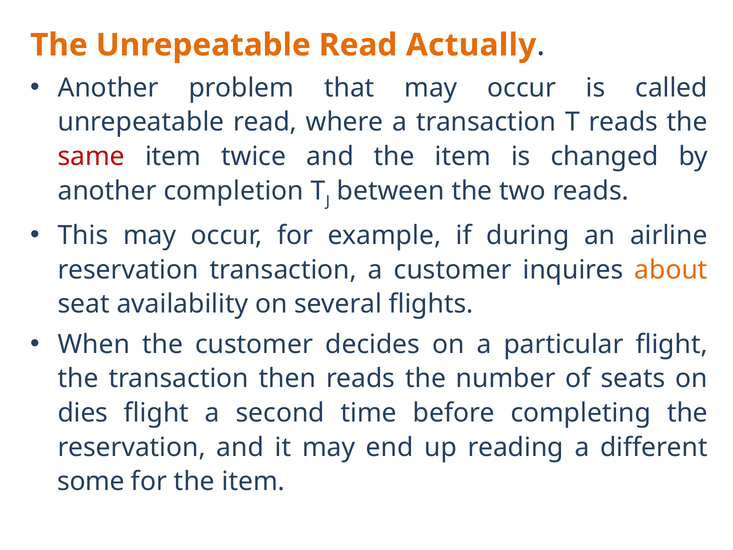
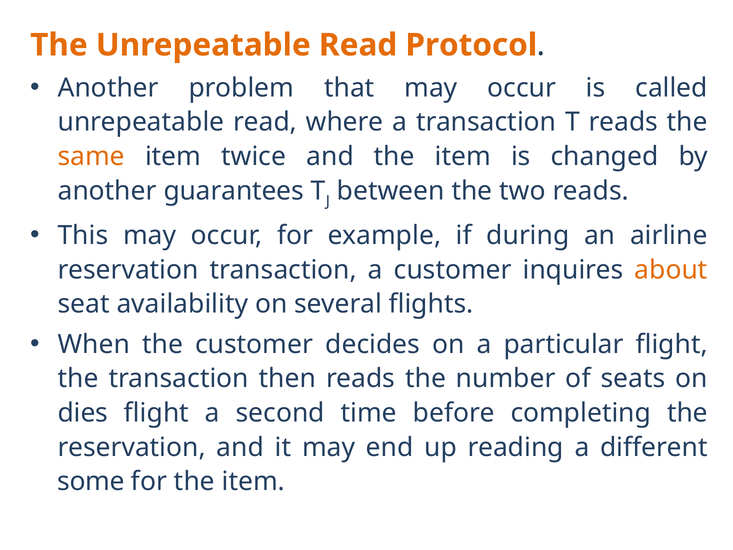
Actually: Actually -> Protocol (471, 45)
same colour: red -> orange (91, 156)
completion: completion -> guarantees (234, 191)
